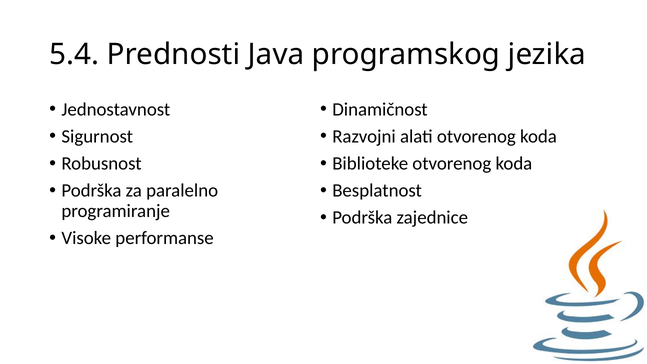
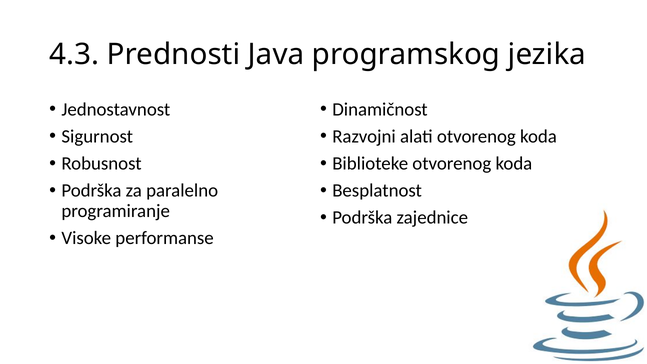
5.4: 5.4 -> 4.3 (74, 54)
